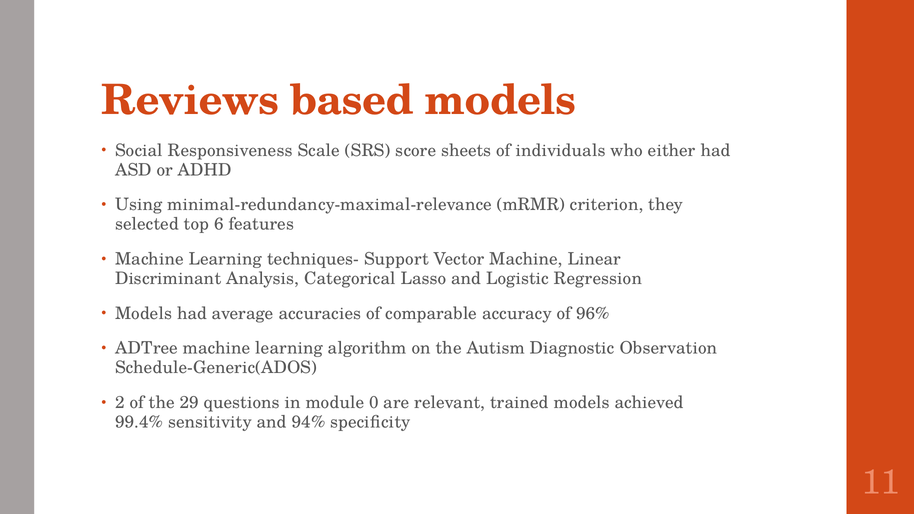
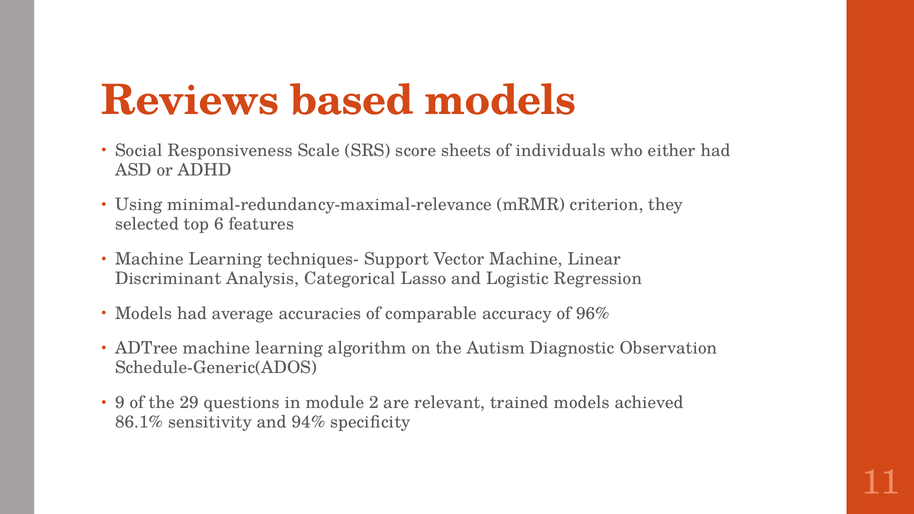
2: 2 -> 9 (120, 403)
0: 0 -> 2 (374, 403)
99.4%: 99.4% -> 86.1% (139, 422)
